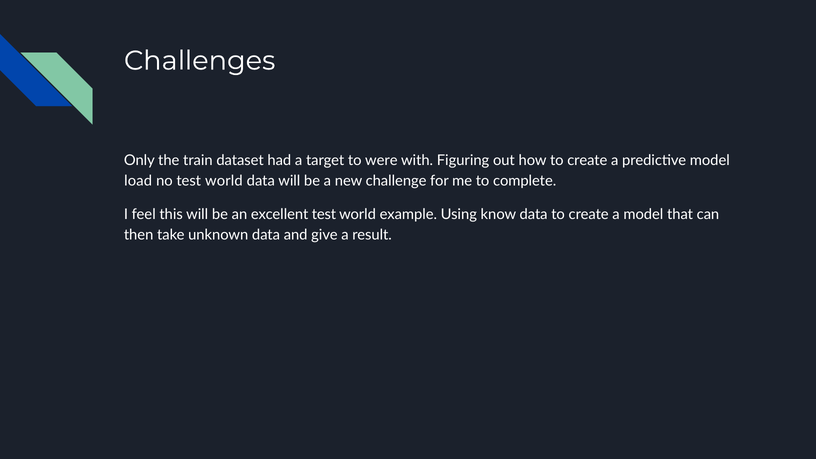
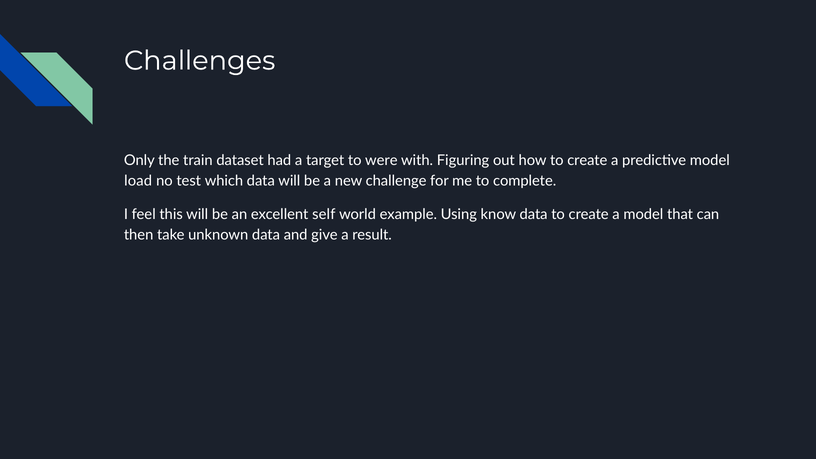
no test world: world -> which (224, 181)
excellent test: test -> self (324, 215)
